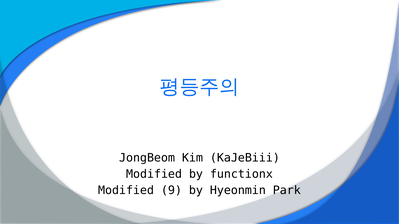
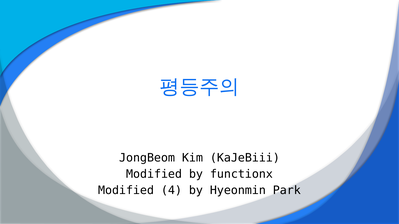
9: 9 -> 4 (171, 191)
